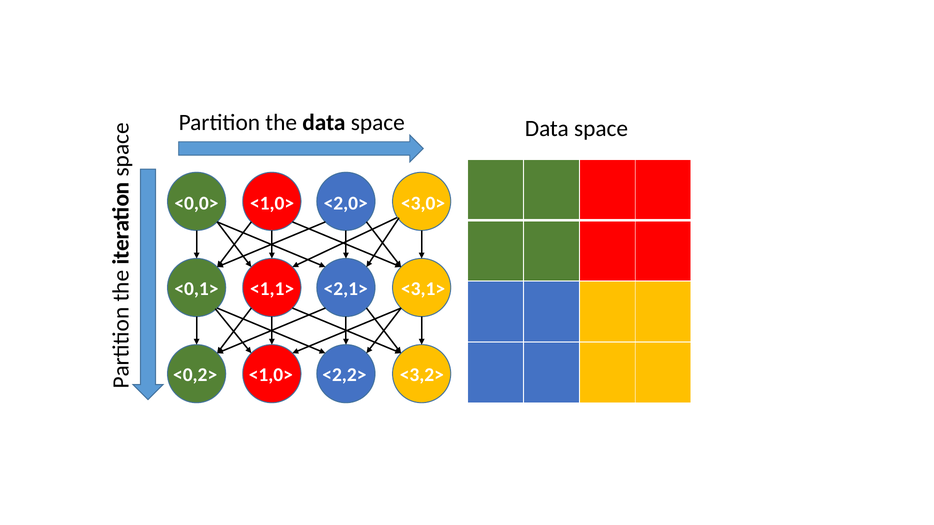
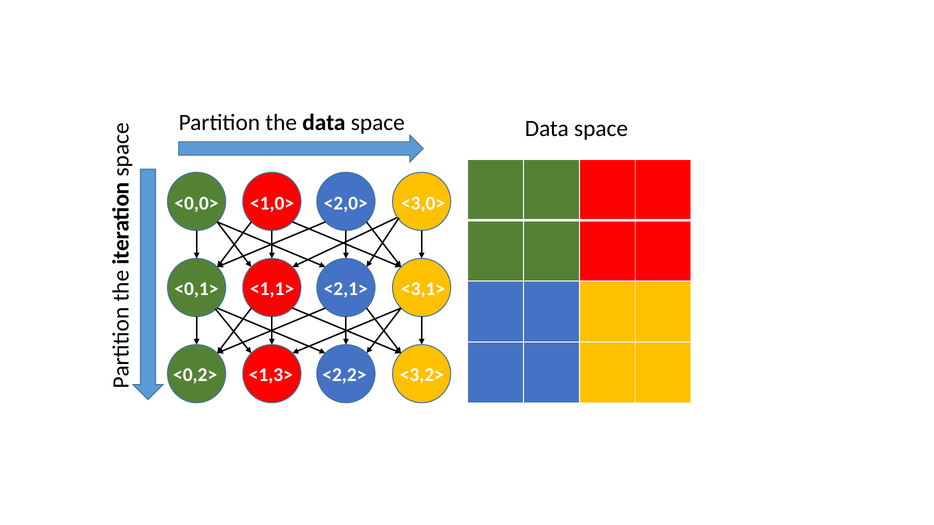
<1,0>: <1,0> -> <1,3> (271, 375)
